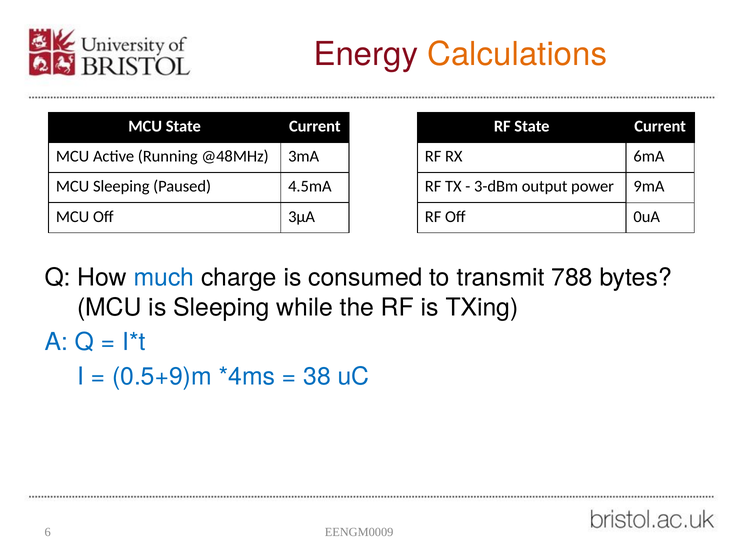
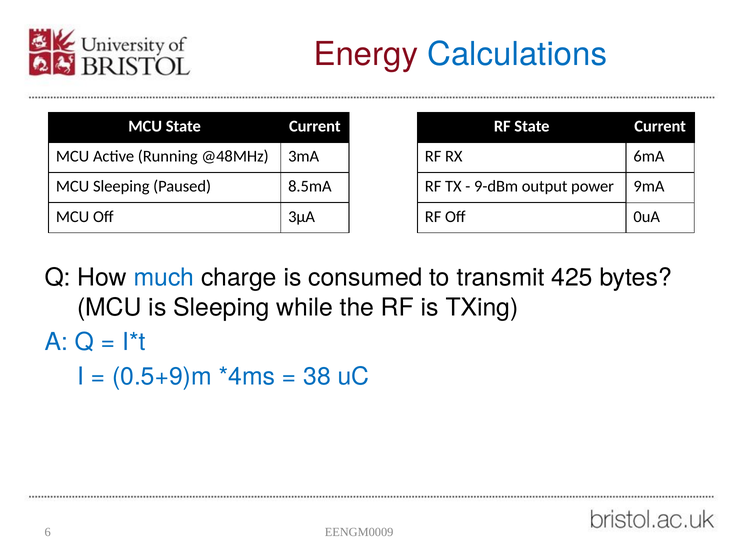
Calculations colour: orange -> blue (517, 54)
4.5mA: 4.5mA -> 8.5mA (310, 187)
3-dBm: 3-dBm -> 9-dBm (496, 187)
788: 788 -> 425 (572, 278)
